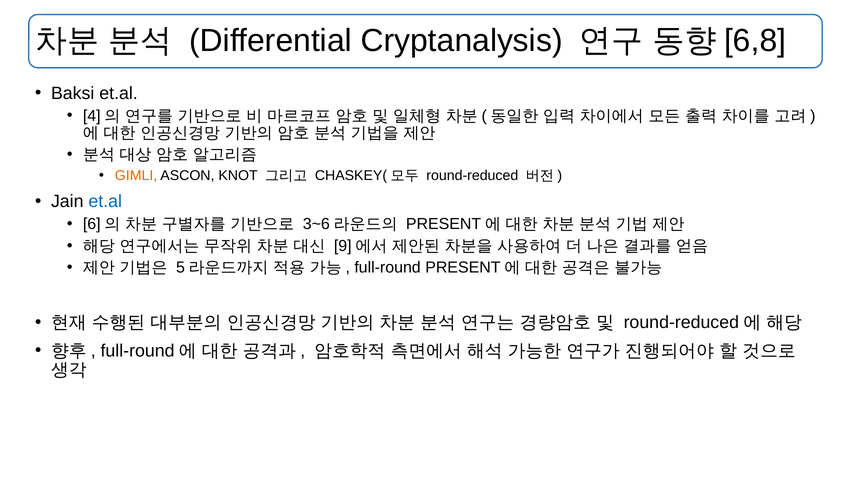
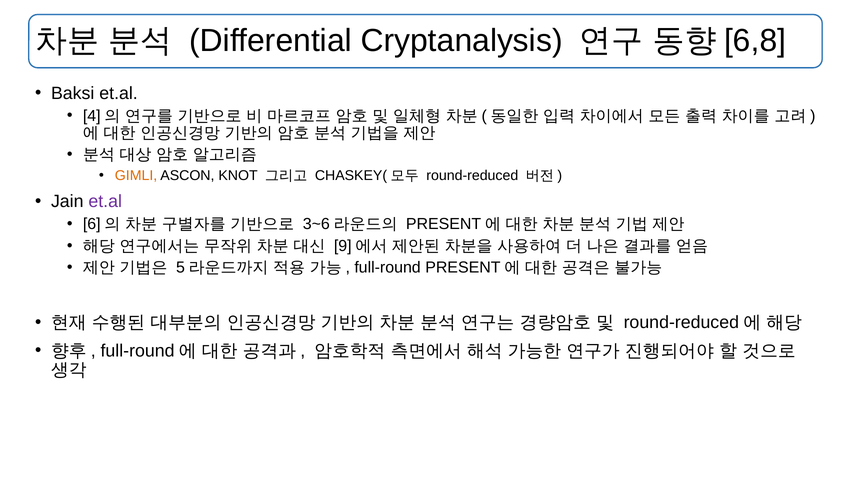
et.al colour: blue -> purple (105, 201)
